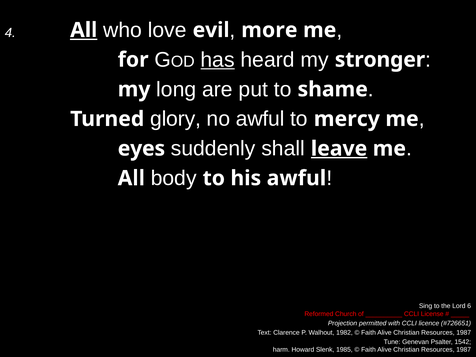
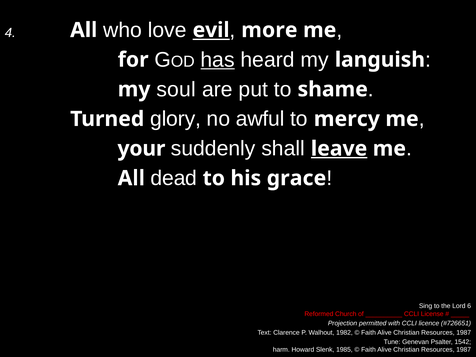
All underline: present -> none (84, 30)
evil underline: none -> present (211, 30)
stronger: stronger -> languish (380, 60)
long: long -> soul (176, 89)
eyes: eyes -> your (141, 149)
body: body -> dead (174, 178)
his awful: awful -> grace (296, 178)
